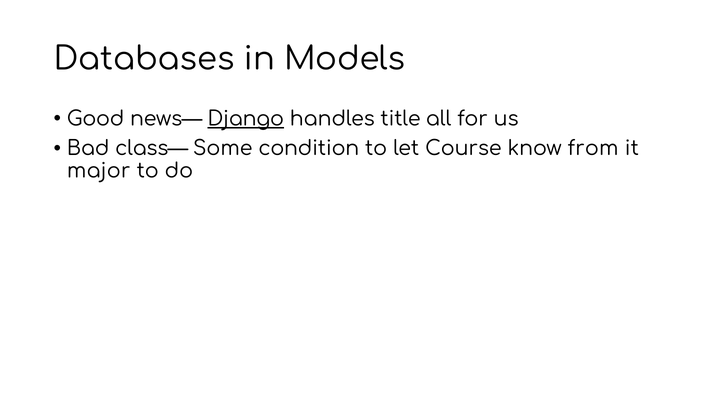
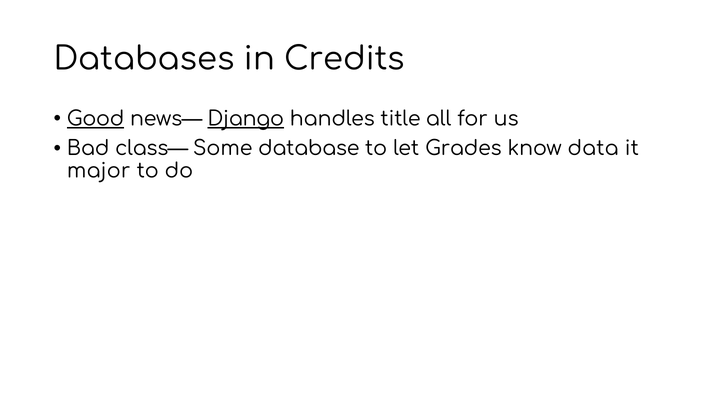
Models: Models -> Credits (345, 59)
Good underline: none -> present (96, 119)
condition: condition -> database (309, 149)
Course: Course -> Grades (463, 149)
from: from -> data (593, 149)
